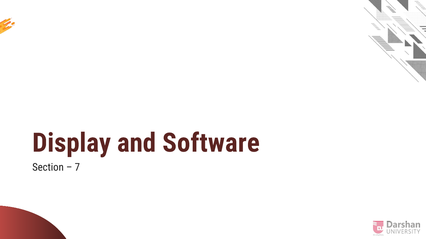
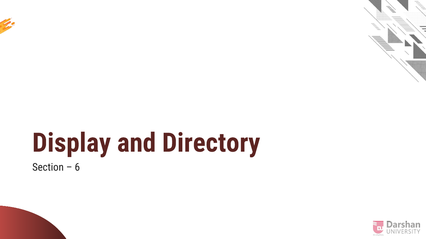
Software: Software -> Directory (211, 143)
7: 7 -> 6 (77, 168)
